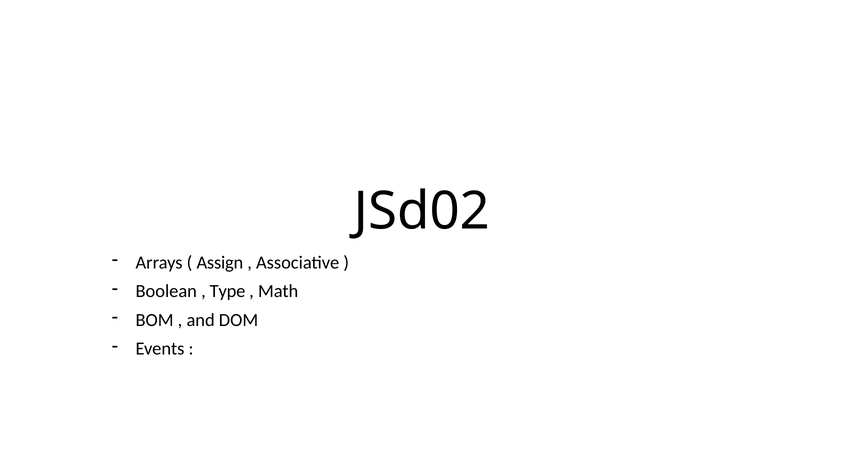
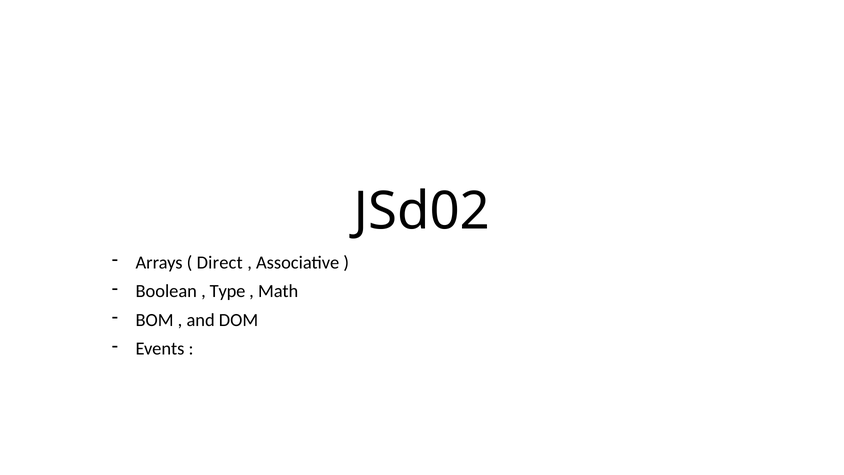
Assign: Assign -> Direct (220, 262)
